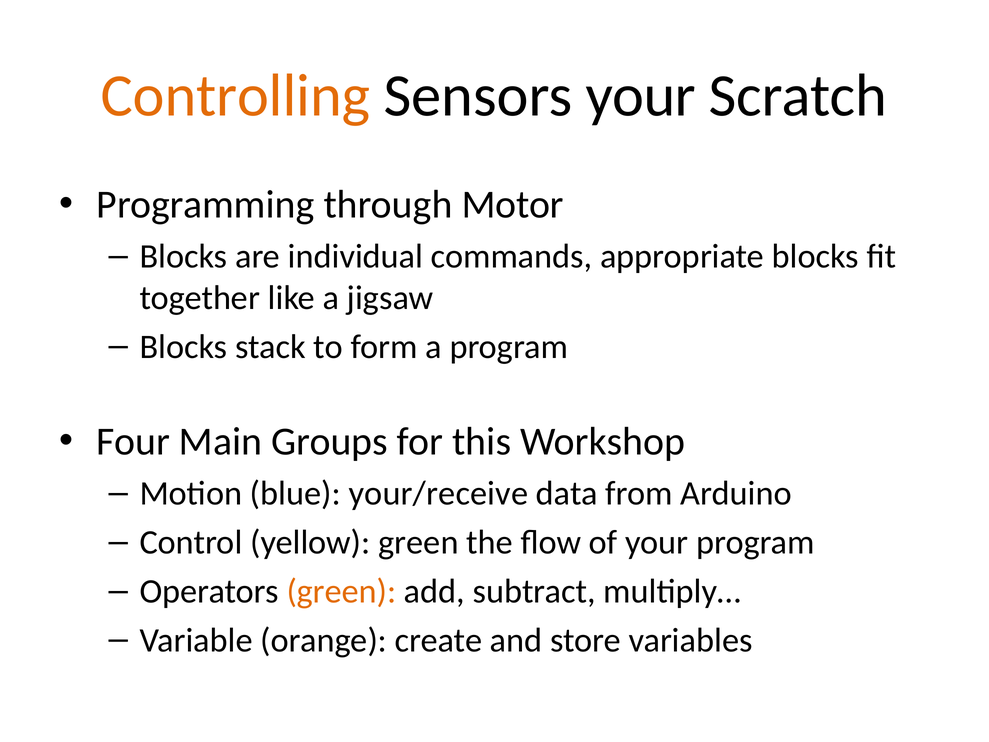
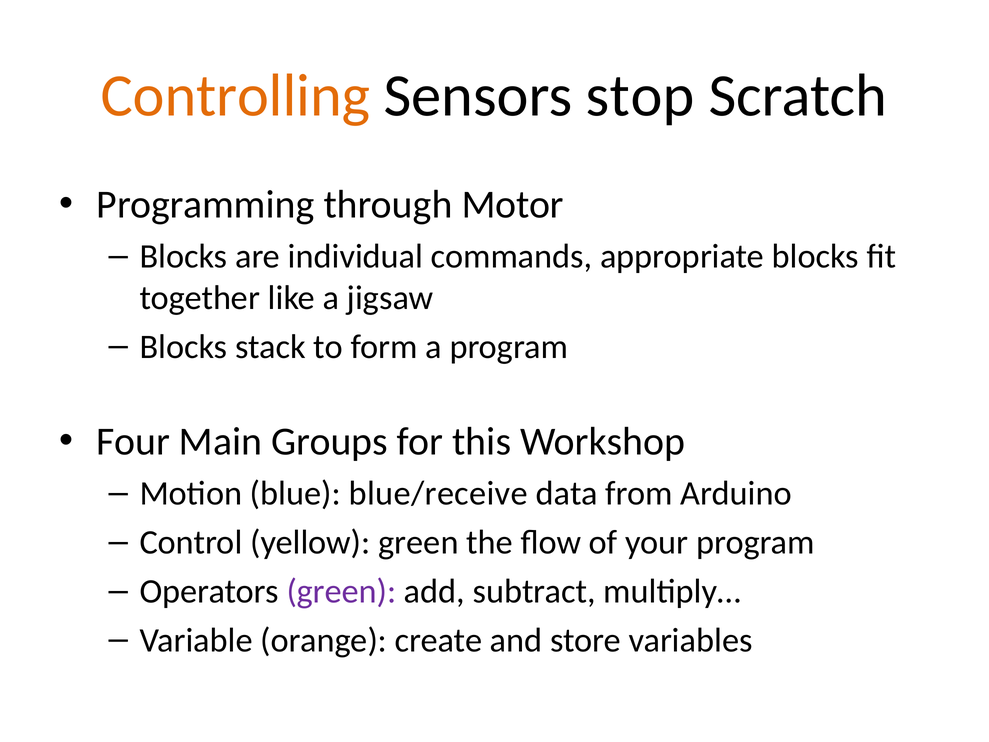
Sensors your: your -> stop (640, 96)
your/receive: your/receive -> blue/receive (438, 493)
green colour: orange -> purple (341, 591)
